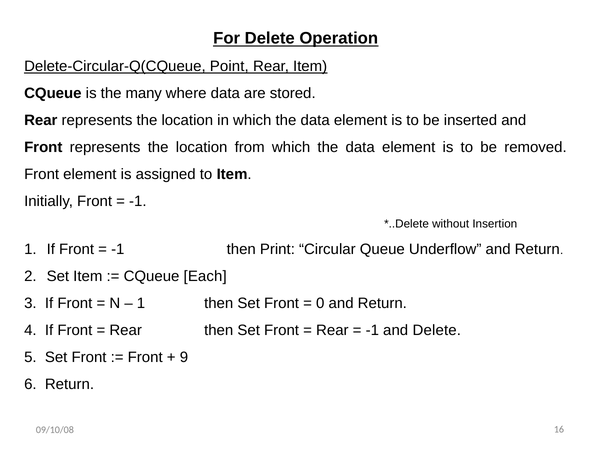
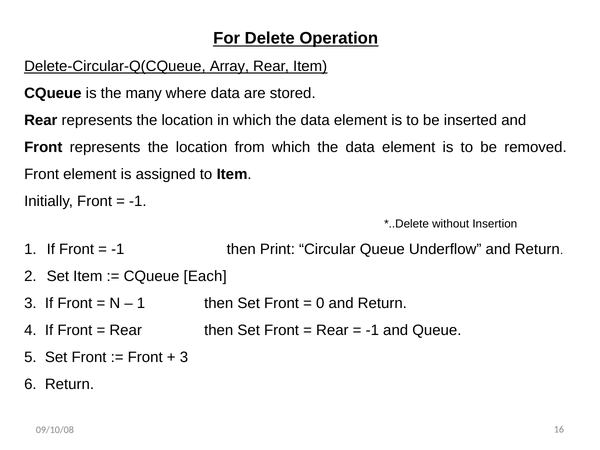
Point: Point -> Array (229, 66)
and Delete: Delete -> Queue (437, 330)
9: 9 -> 3 (184, 357)
